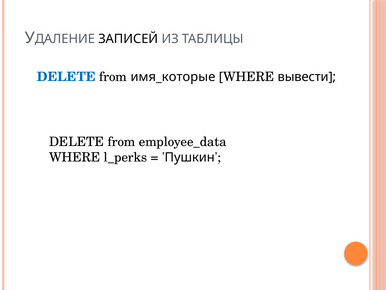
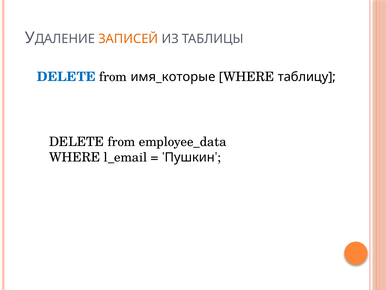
ЗАПИСЕЙ colour: black -> orange (128, 39)
вывести: вывести -> таблицу (307, 77)
l_perks: l_perks -> l_email (125, 157)
